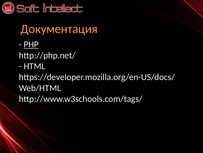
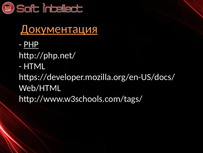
Документация underline: none -> present (59, 29)
